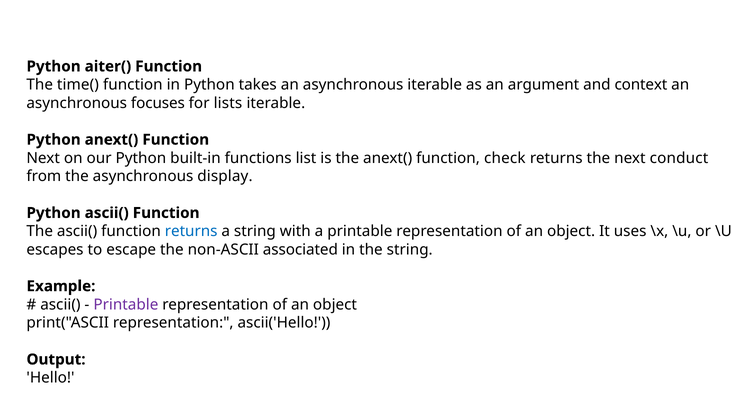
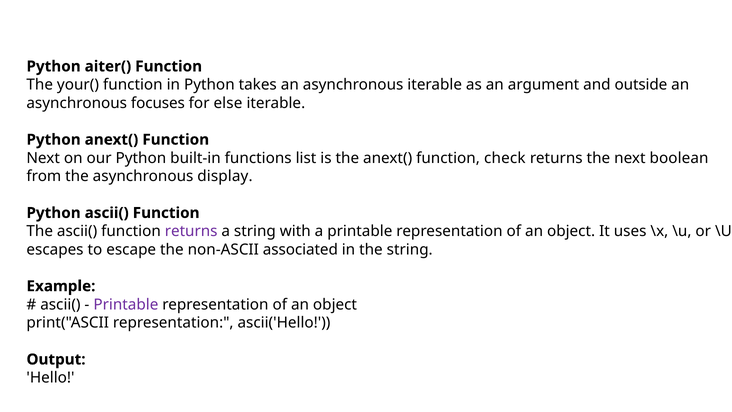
time(: time( -> your( (78, 85)
context: context -> outside (641, 85)
lists: lists -> else (228, 103)
conduct: conduct -> boolean (679, 158)
returns colour: blue -> purple (191, 231)
